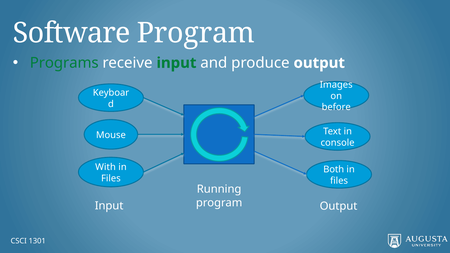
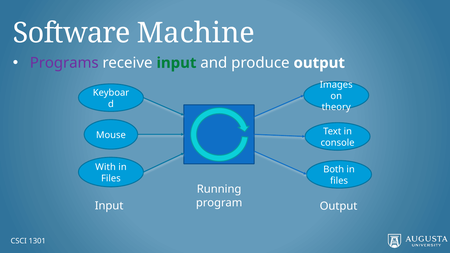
Software Program: Program -> Machine (196, 33)
Programs colour: green -> purple (64, 63)
before: before -> theory (336, 107)
